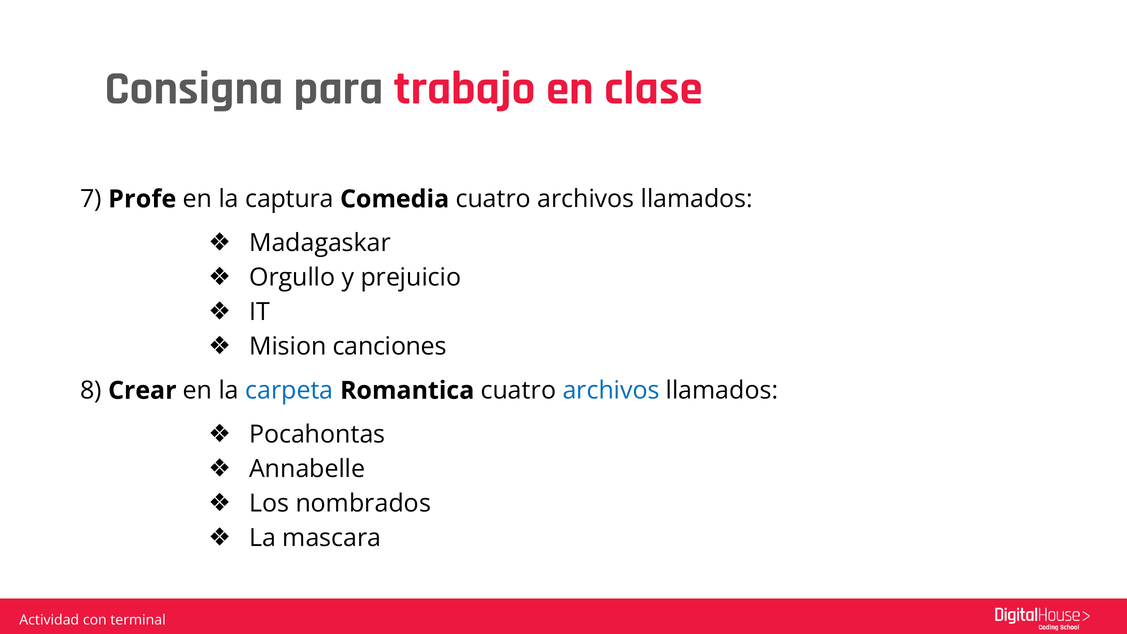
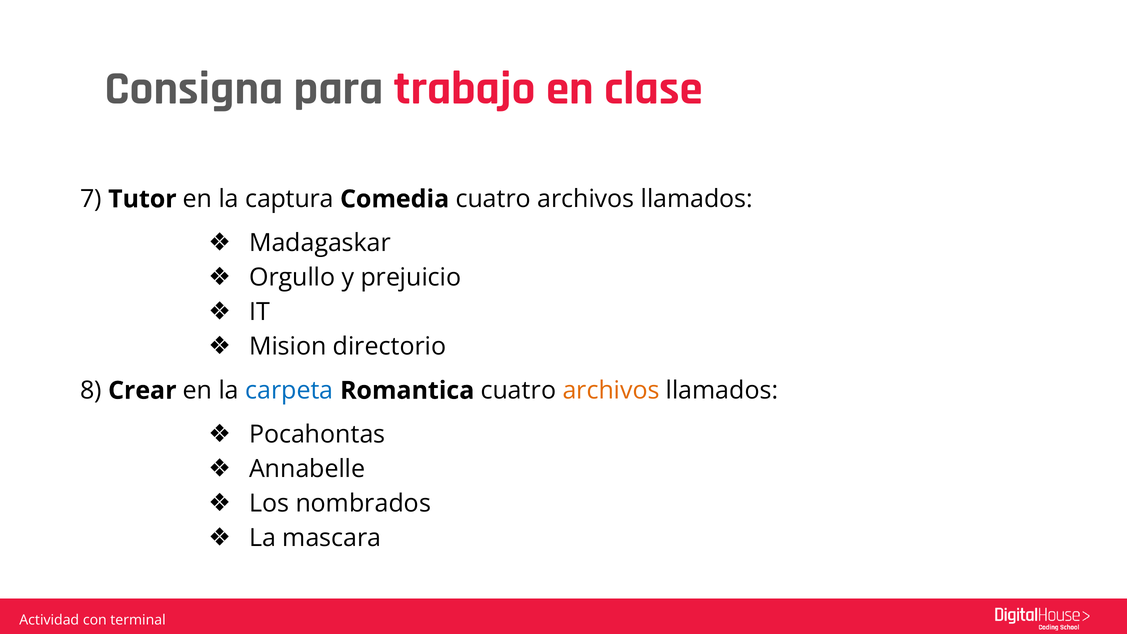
Profe: Profe -> Tutor (142, 199)
canciones: canciones -> directorio (390, 347)
archivos colour: blue -> orange (611, 390)
